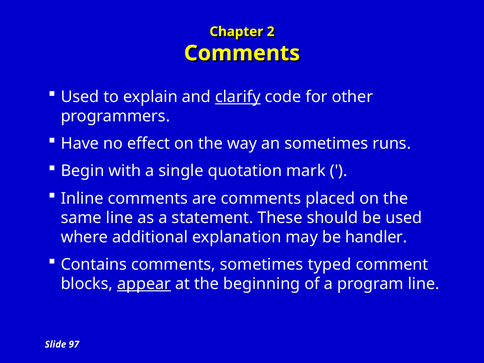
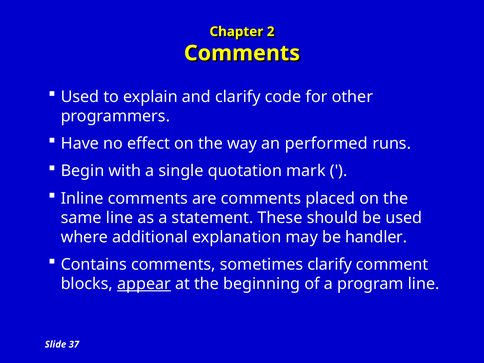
clarify underline: present -> none (238, 97)
an sometimes: sometimes -> performed (326, 144)
sometimes typed: typed -> clarify (330, 265)
97: 97 -> 37 (74, 344)
